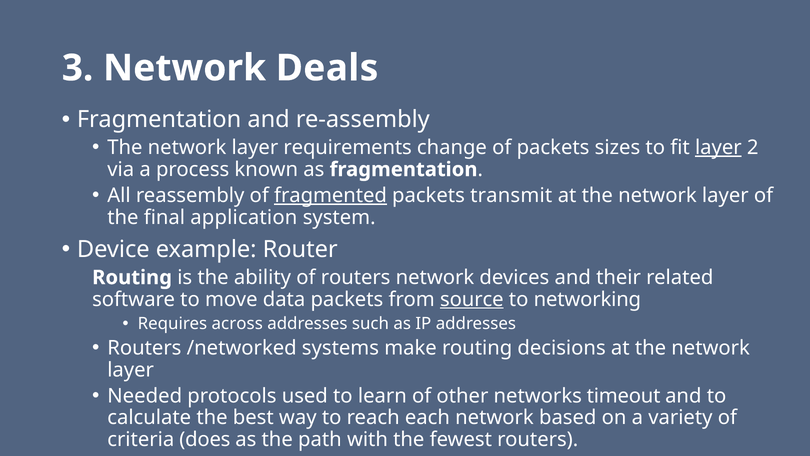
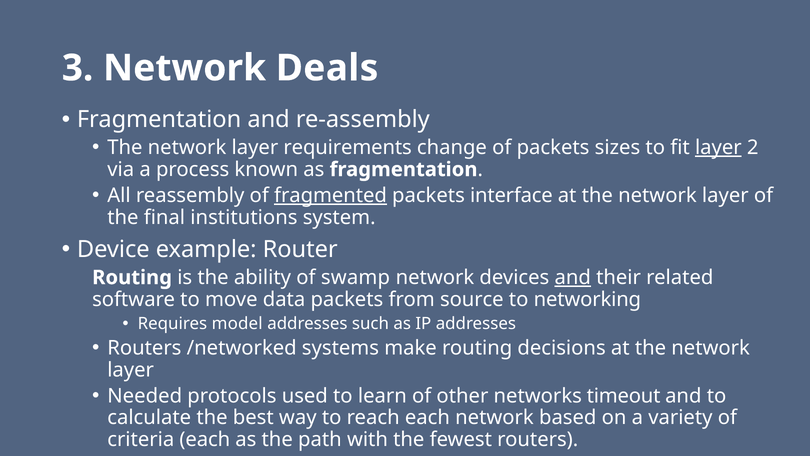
transmit: transmit -> interface (511, 195)
application: application -> institutions (244, 217)
of routers: routers -> swamp (355, 277)
and underline: none -> present (573, 277)
source underline: present -> none (472, 299)
across: across -> model (237, 323)
criteria does: does -> each (205, 439)
